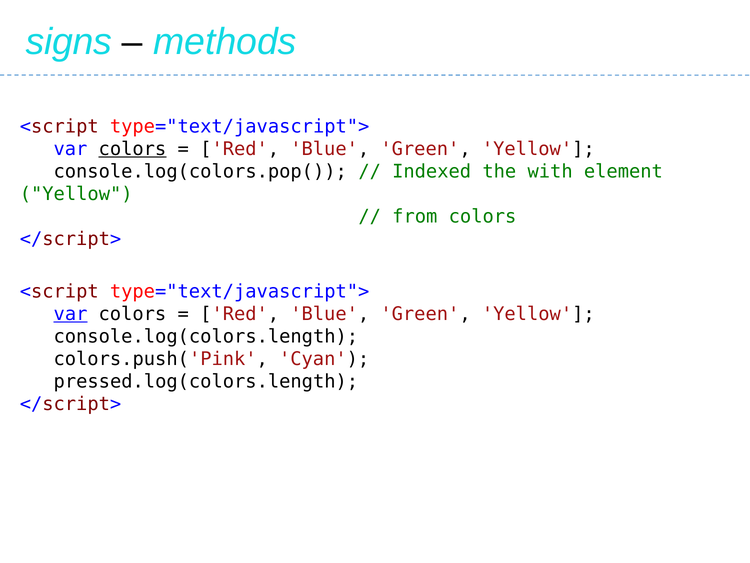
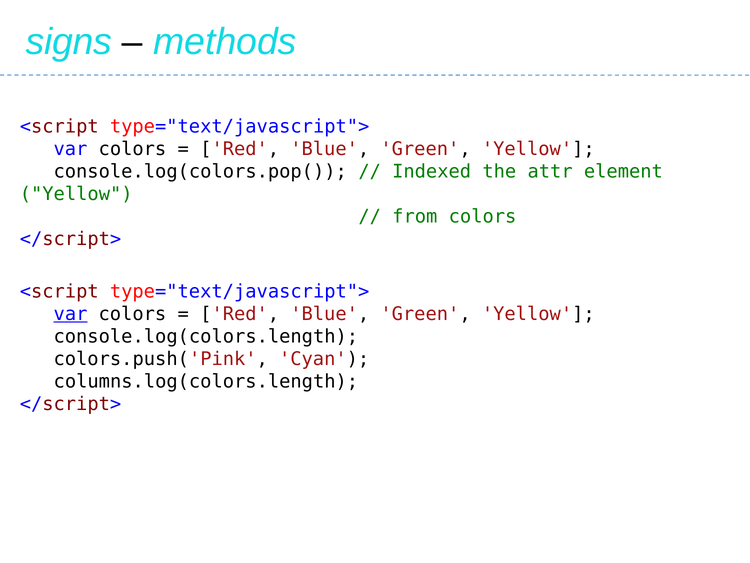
colors underline: present -> none (132, 149)
with: with -> attr (550, 171)
pressed.log(colors.length: pressed.log(colors.length -> columns.log(colors.length (206, 381)
